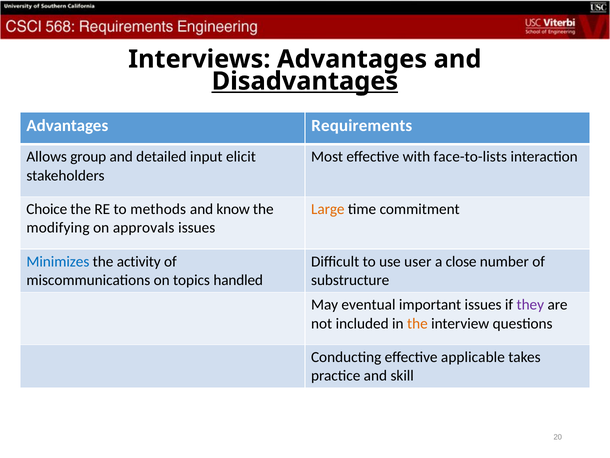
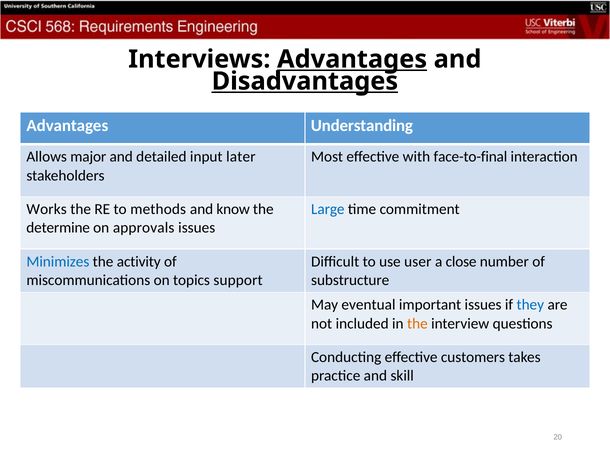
Advantages underline: none -> present (352, 59)
Requirements: Requirements -> Understanding (362, 125)
group: group -> major (88, 157)
elicit: elicit -> later (241, 157)
face-to-lists: face-to-lists -> face-to-final (470, 157)
Choice: Choice -> Works (47, 209)
Large colour: orange -> blue (328, 209)
modifying: modifying -> determine (58, 228)
handled: handled -> support (238, 280)
they colour: purple -> blue (530, 305)
applicable: applicable -> customers (473, 357)
